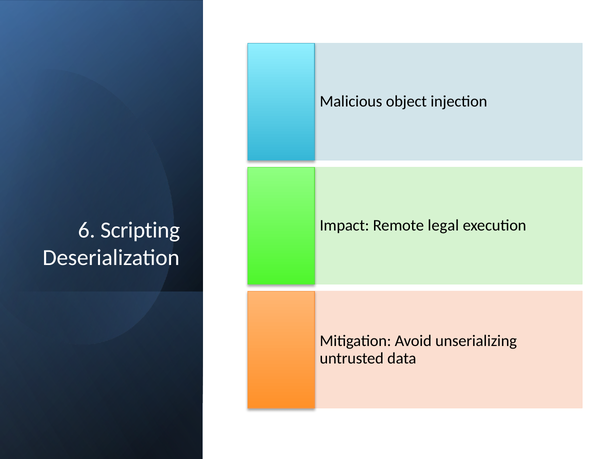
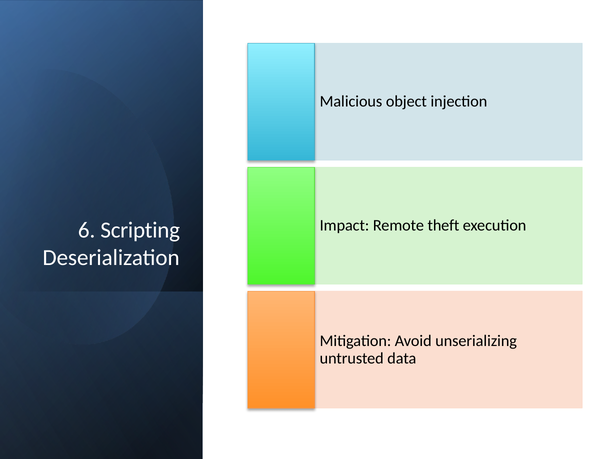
legal: legal -> theft (443, 226)
